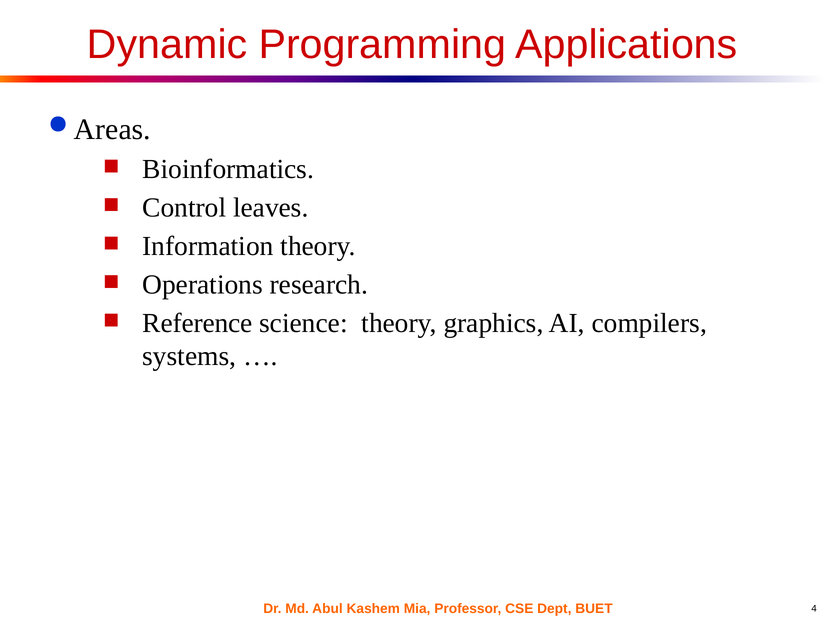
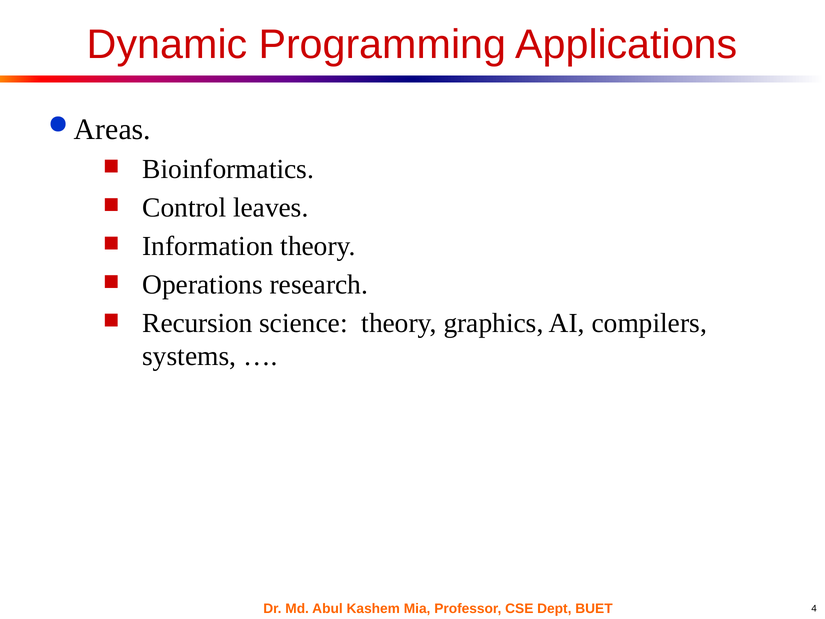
Reference: Reference -> Recursion (197, 323)
